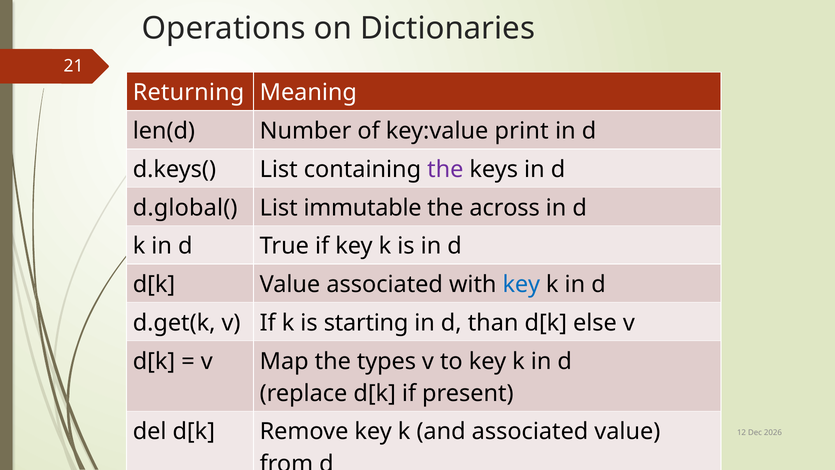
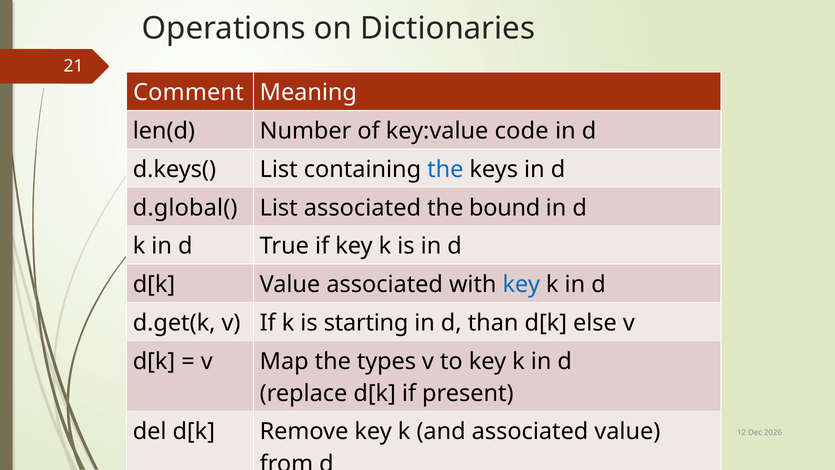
Returning: Returning -> Comment (188, 93)
print: print -> code (522, 131)
the colour: purple -> blue (445, 169)
List immutable: immutable -> associated (362, 208)
across: across -> bound (505, 208)
